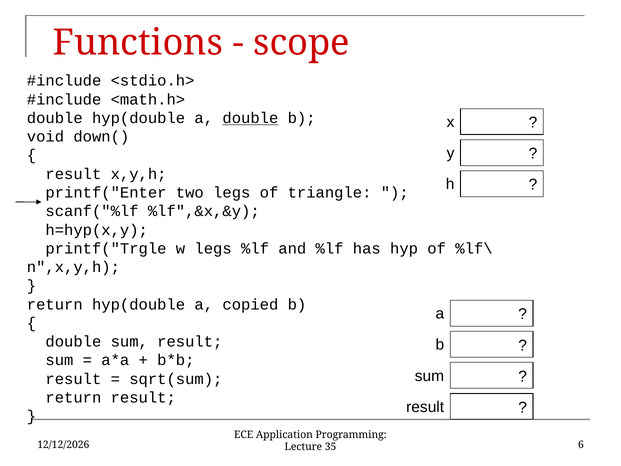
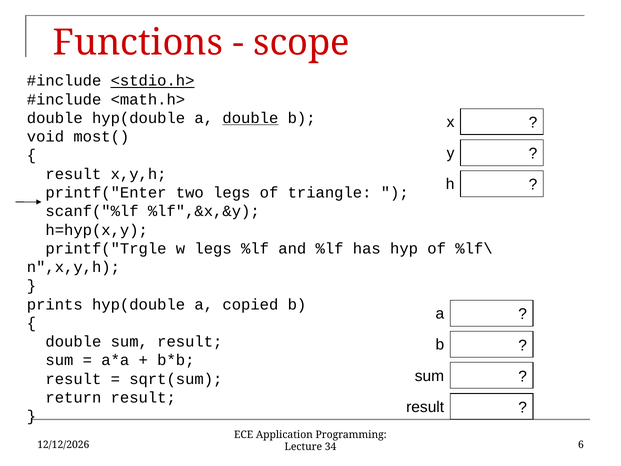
<stdio.h> underline: none -> present (153, 81)
down(: down( -> most( (101, 137)
return: return -> prints (55, 304)
35: 35 -> 34 (331, 447)
